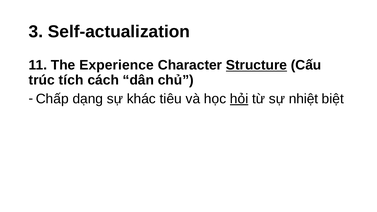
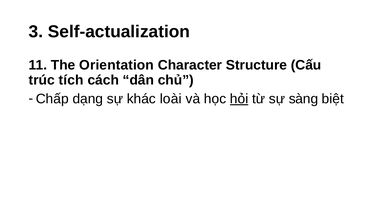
Experience: Experience -> Orientation (117, 65)
Structure underline: present -> none (256, 65)
tiêu: tiêu -> loài (171, 99)
nhiệt: nhiệt -> sàng (303, 99)
